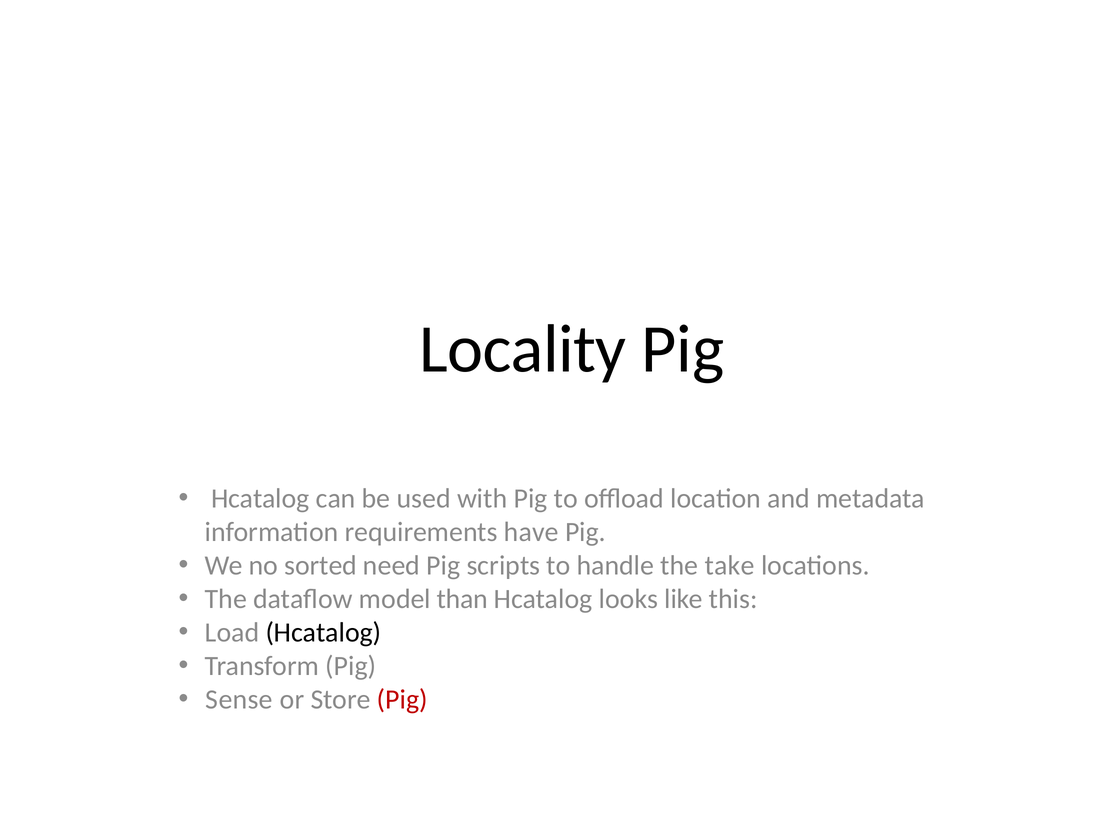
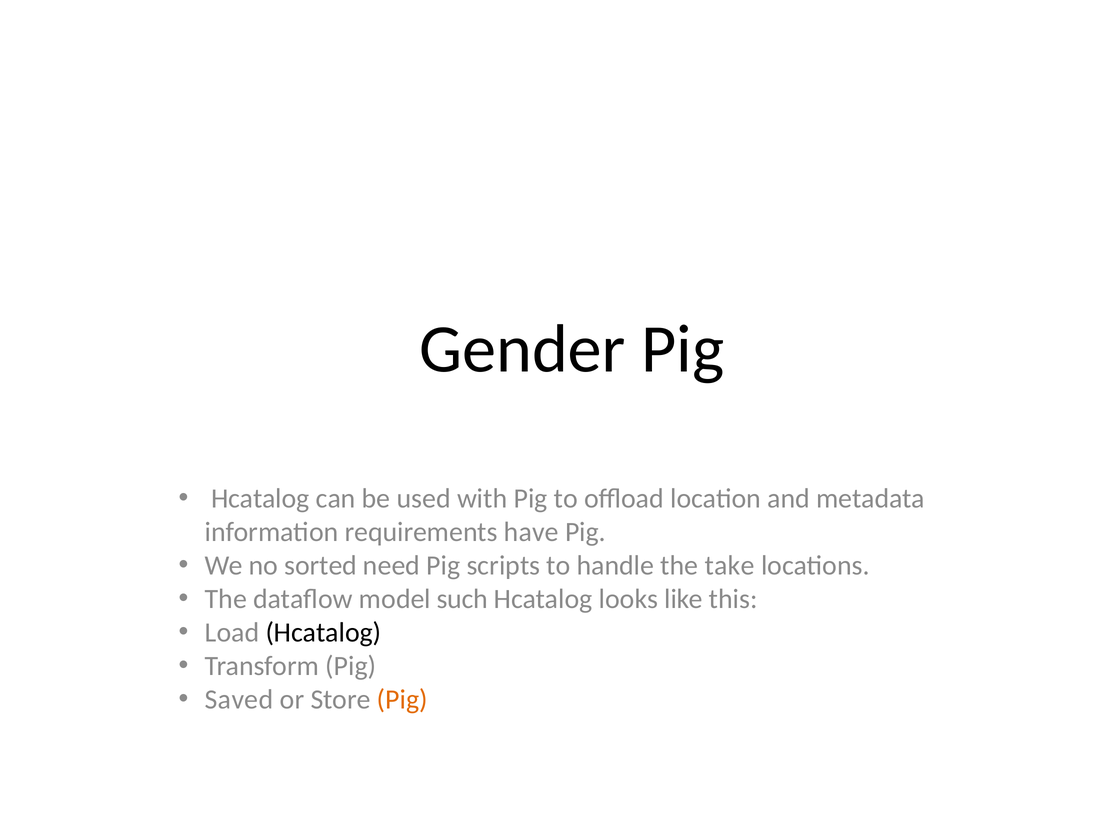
Locality: Locality -> Gender (522, 350)
than: than -> such (462, 599)
Sense: Sense -> Saved (239, 700)
Pig colour: red -> orange (402, 700)
